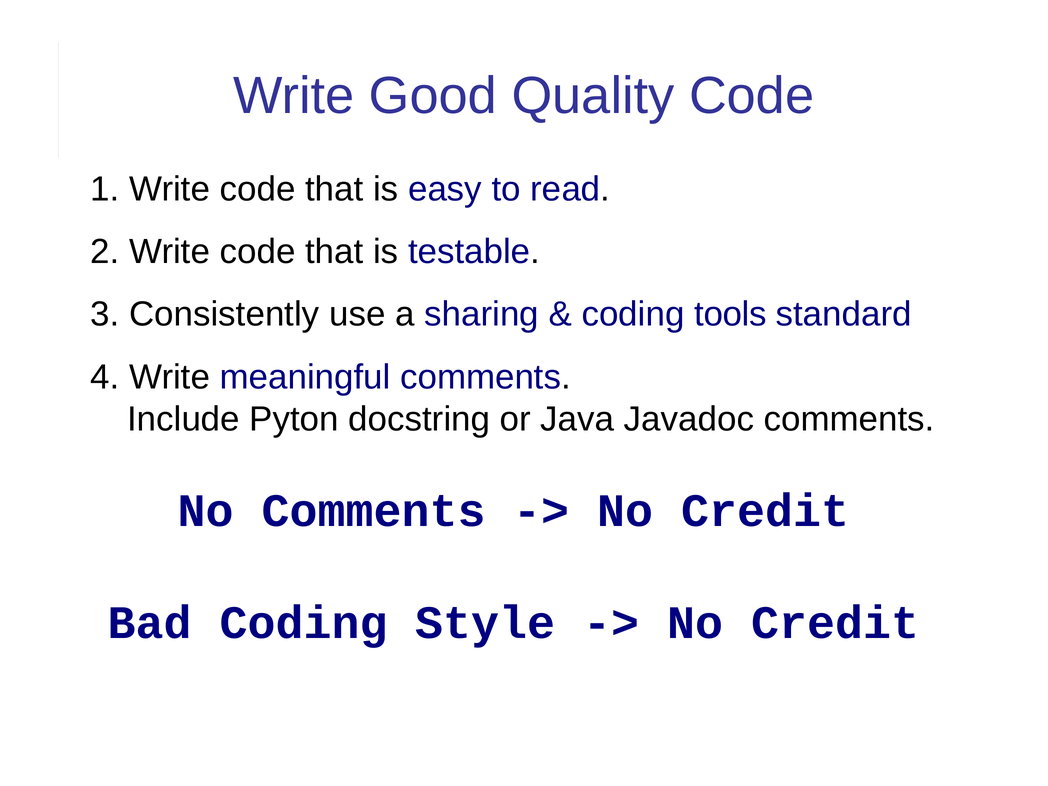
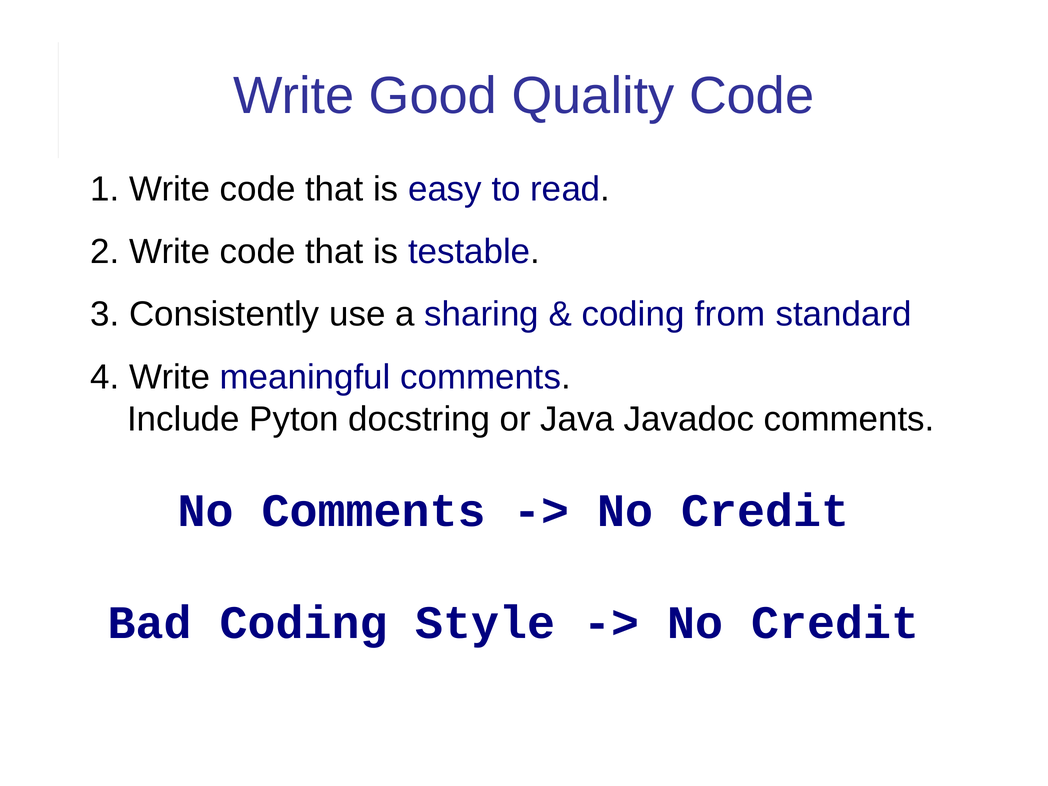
tools: tools -> from (730, 314)
